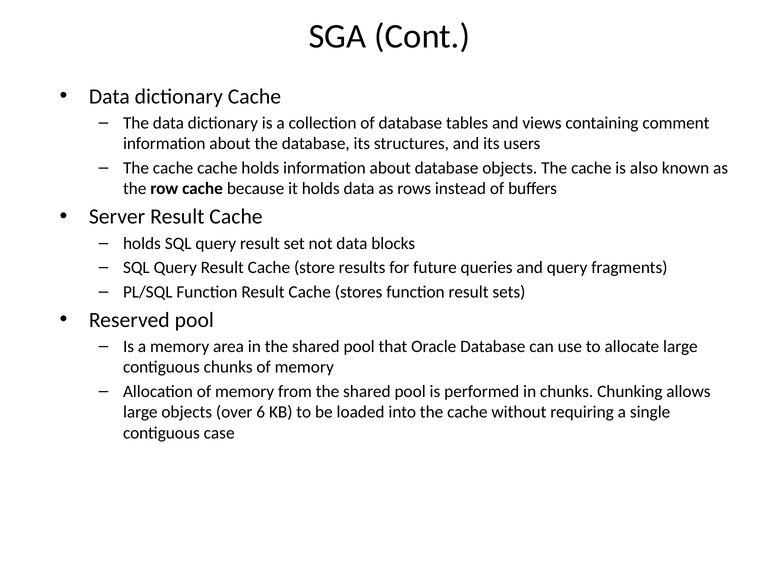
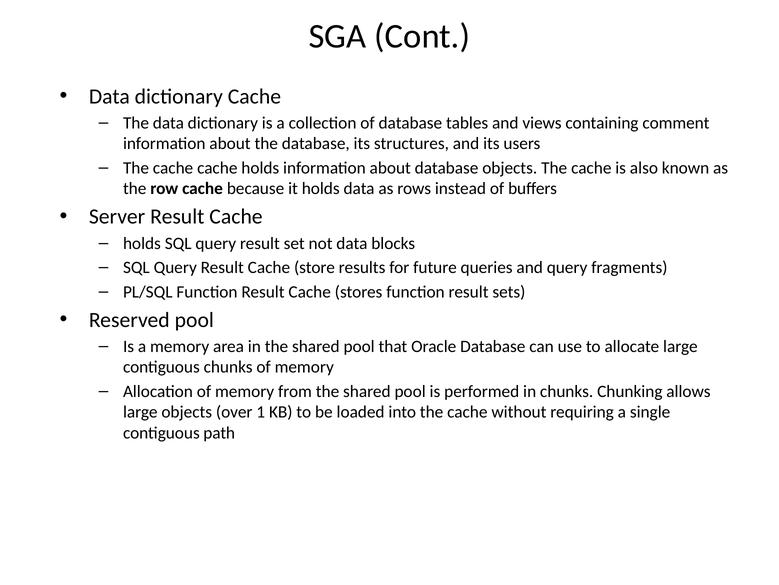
6: 6 -> 1 (261, 412)
case: case -> path (219, 432)
